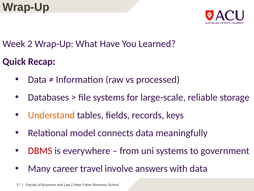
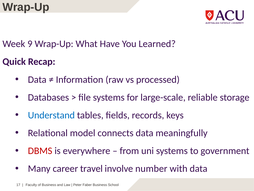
2: 2 -> 9 (30, 44)
Understand colour: orange -> blue (51, 115)
answers: answers -> number (151, 168)
